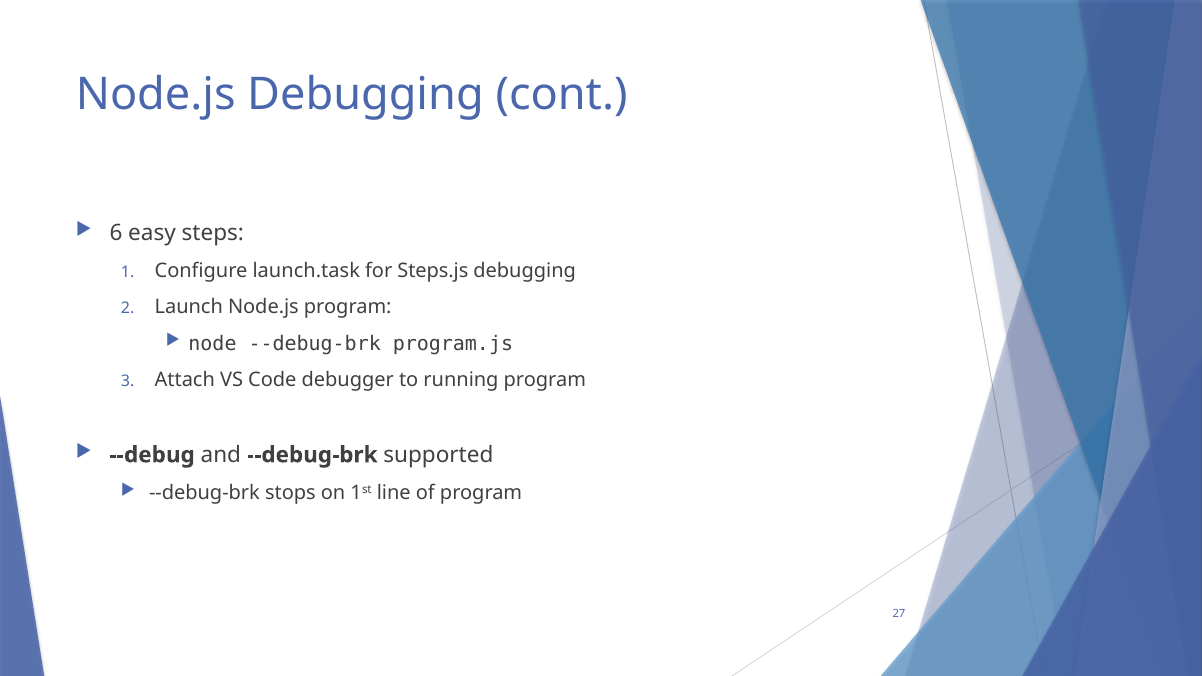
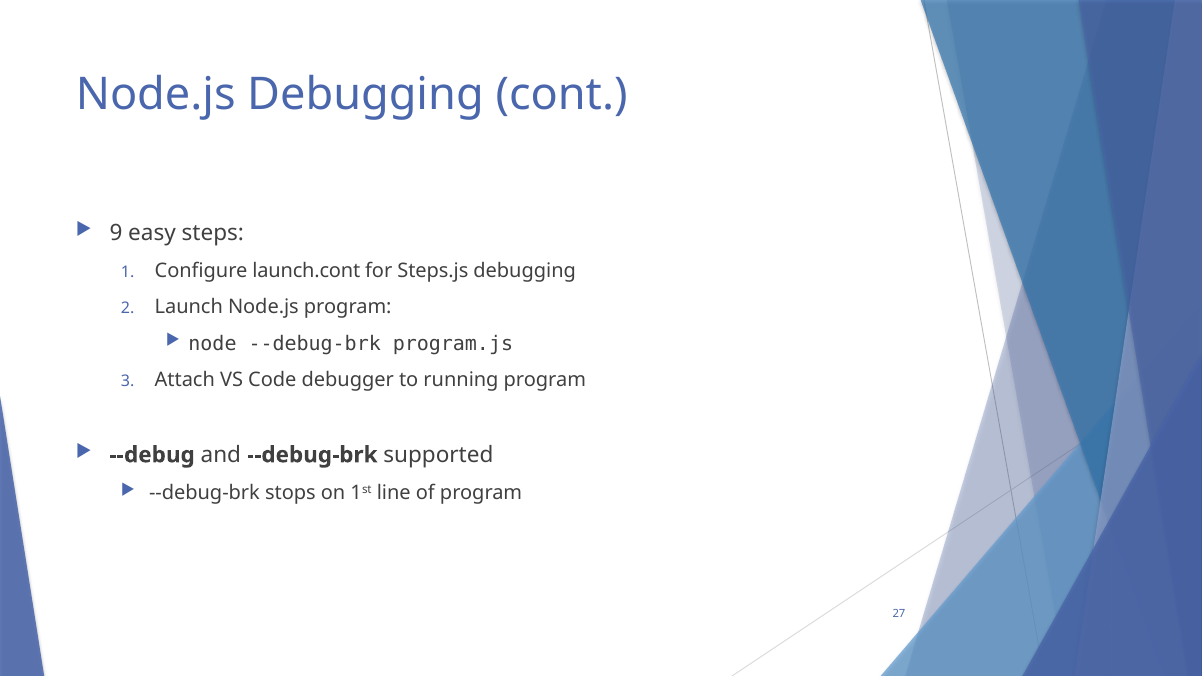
6: 6 -> 9 (116, 233)
launch.task: launch.task -> launch.cont (306, 271)
